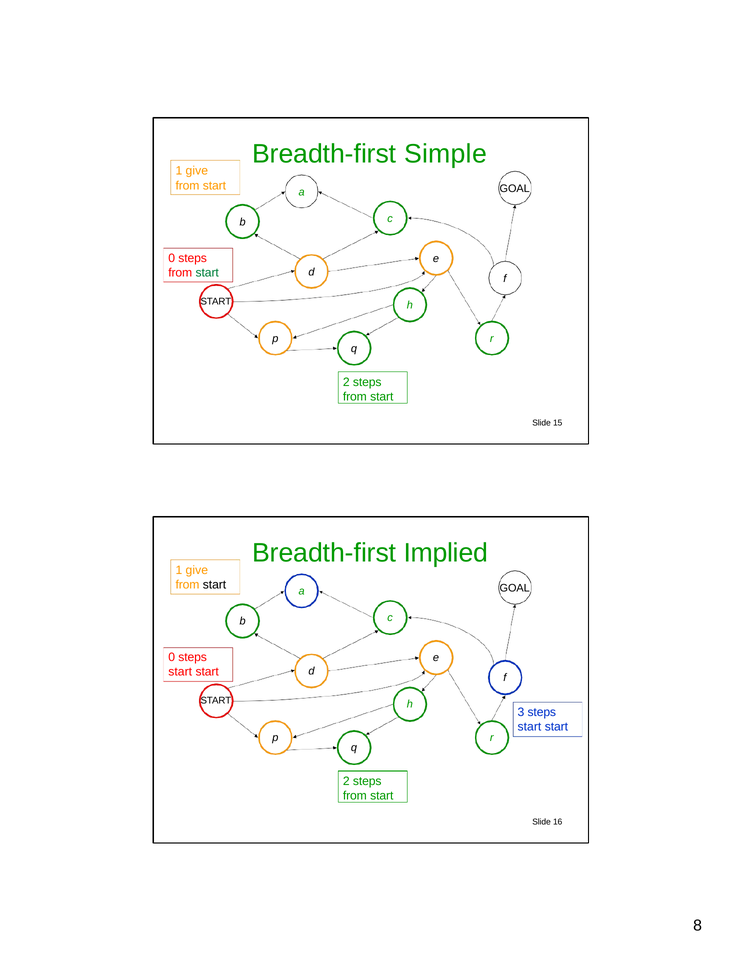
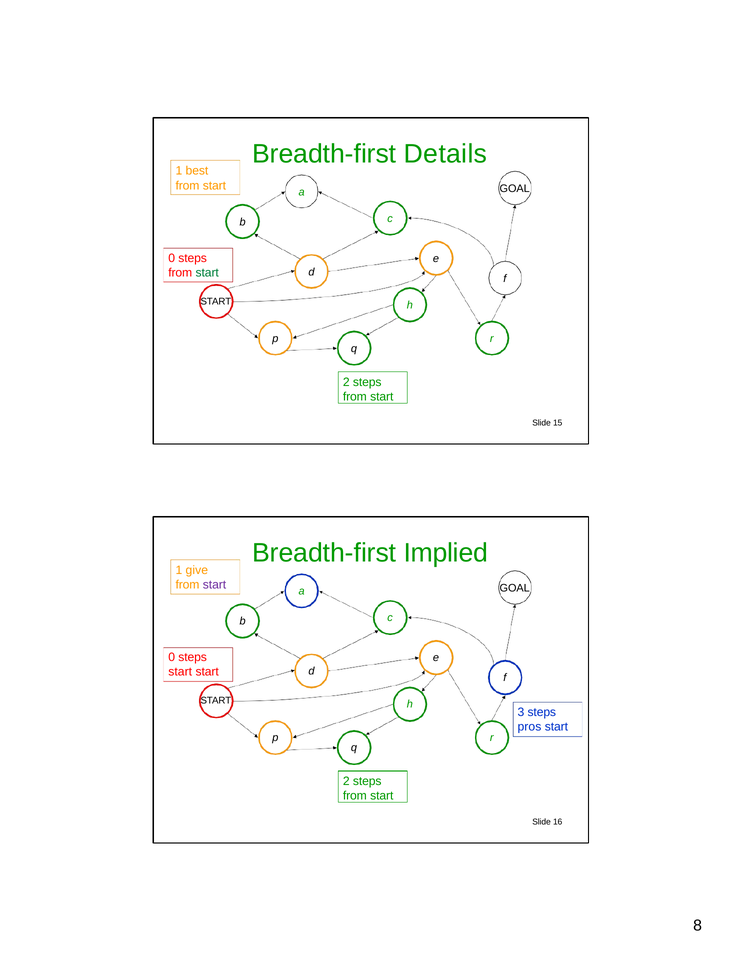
Simple: Simple -> Details (445, 154)
give: give -> best (197, 171)
start colour: black -> purple (214, 584)
start: start -> pros (529, 726)
